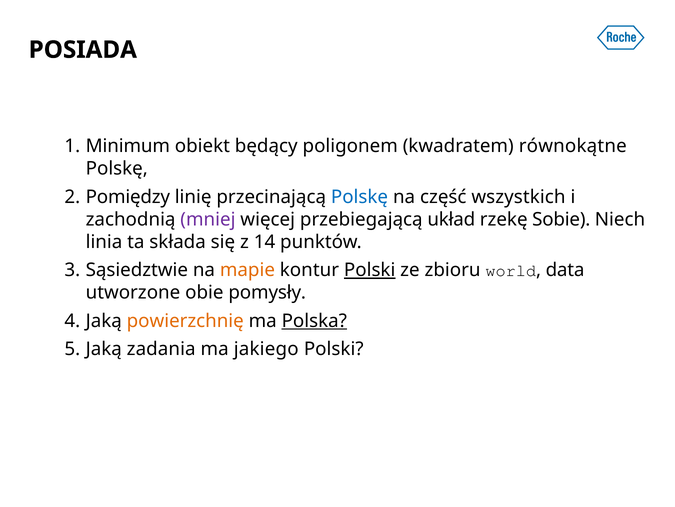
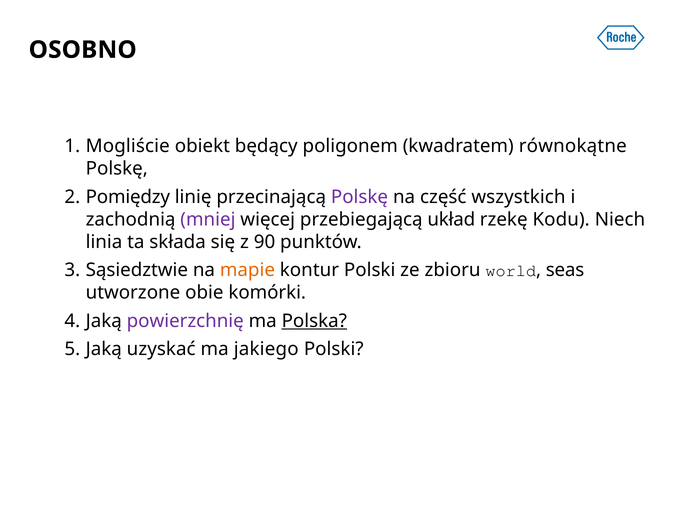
POSIADA: POSIADA -> OSOBNO (83, 50)
Minimum: Minimum -> Mogliście (128, 146)
Polskę colour: blue -> purple (359, 197)
Sobie: Sobie -> Kodu (561, 219)
14: 14 -> 90 (265, 242)
Polski underline: present -> none (370, 270)
data: data -> seas (565, 270)
pomysły: pomysły -> komórki (267, 292)
powierzchnię colour: orange -> purple (185, 320)
zadania: zadania -> uzyskać (161, 349)
